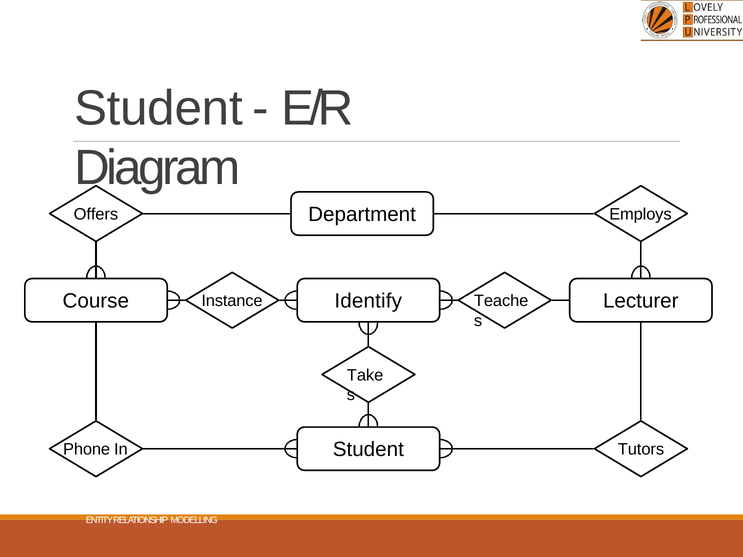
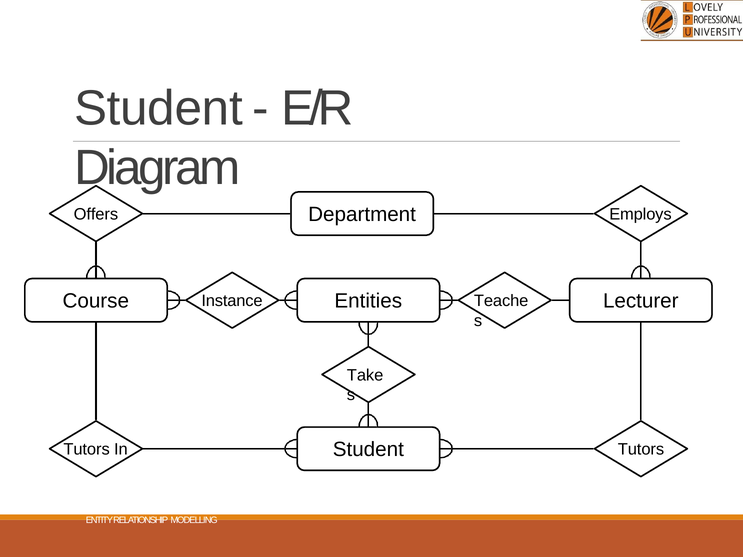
Identify: Identify -> Entities (368, 301)
Phone: Phone -> Tutors (87, 450)
